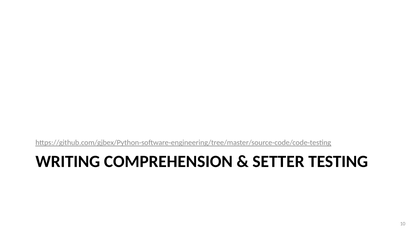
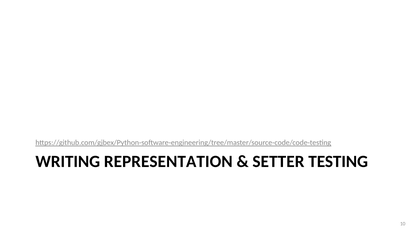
COMPREHENSION: COMPREHENSION -> REPRESENTATION (168, 161)
